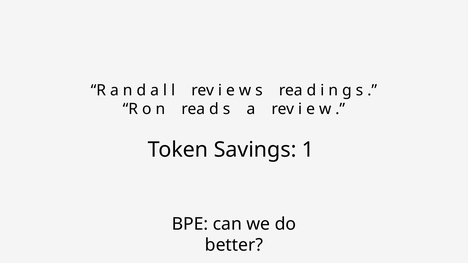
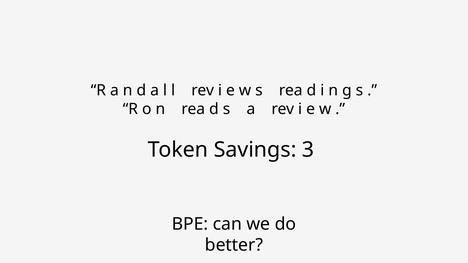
1: 1 -> 3 (308, 150)
